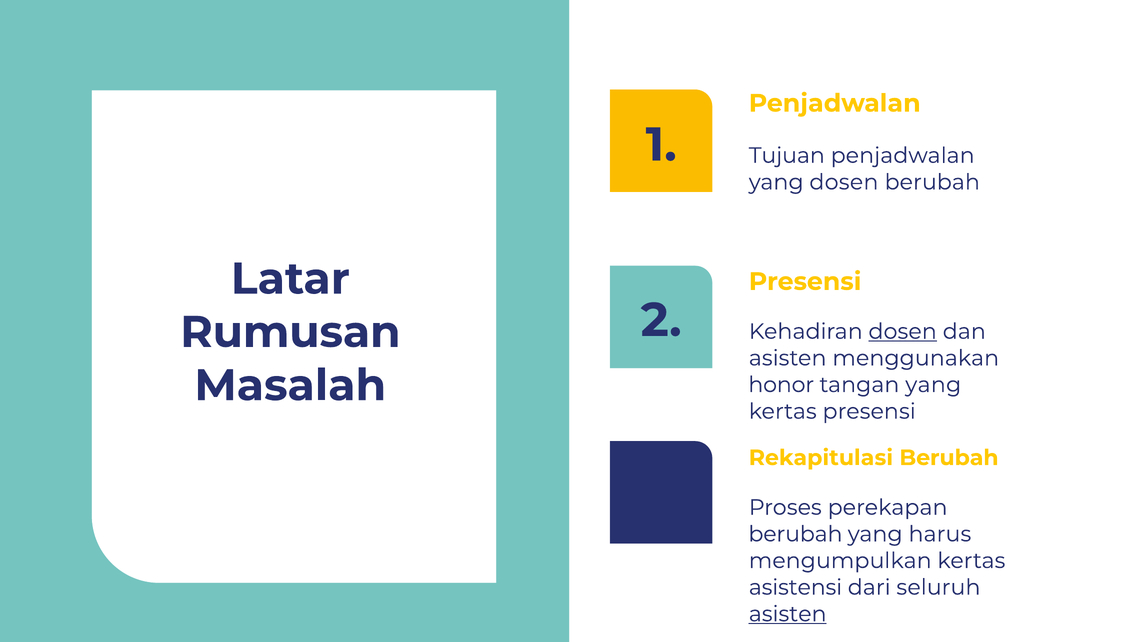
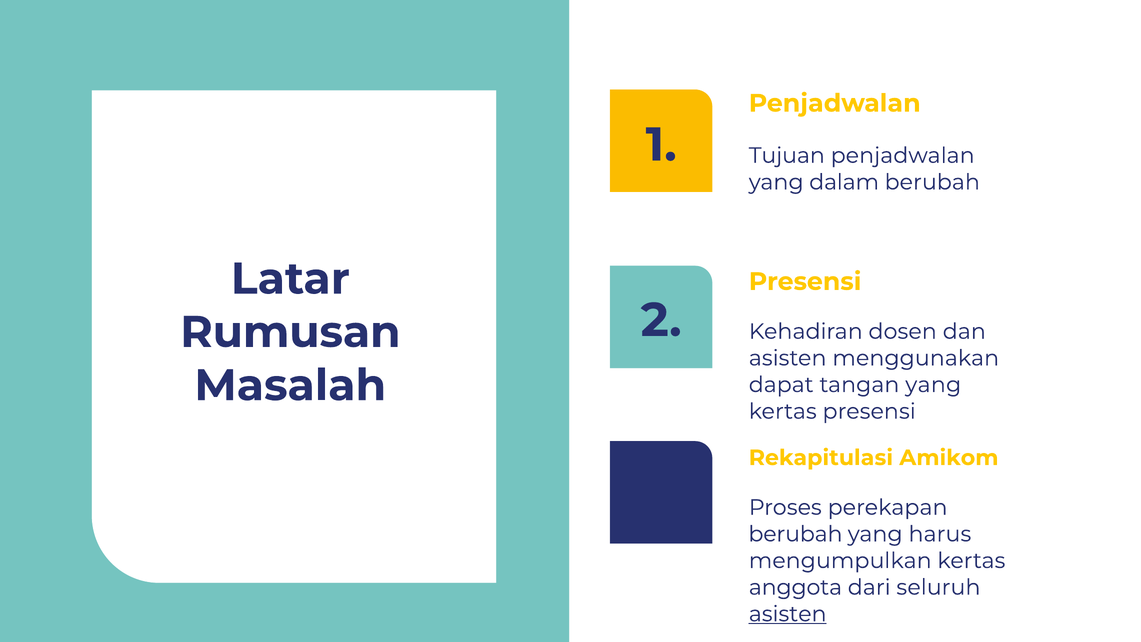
yang dosen: dosen -> dalam (844, 182)
dosen underline: present -> none (903, 331)
honor: honor -> dapat (781, 385)
Rekapitulasi Berubah: Berubah -> Amikom (949, 458)
asistensi: asistensi -> anggota (795, 587)
